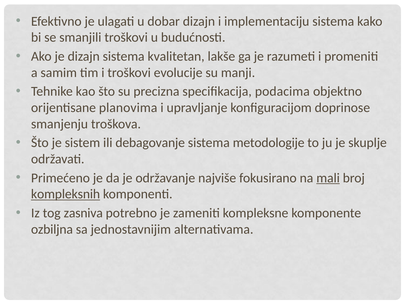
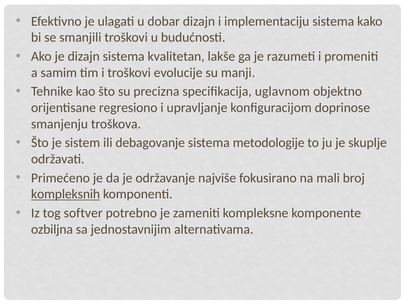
podacima: podacima -> uglavnom (282, 91)
planovima: planovima -> regresiono (128, 108)
mali underline: present -> none (328, 178)
zasniva: zasniva -> softver (83, 213)
